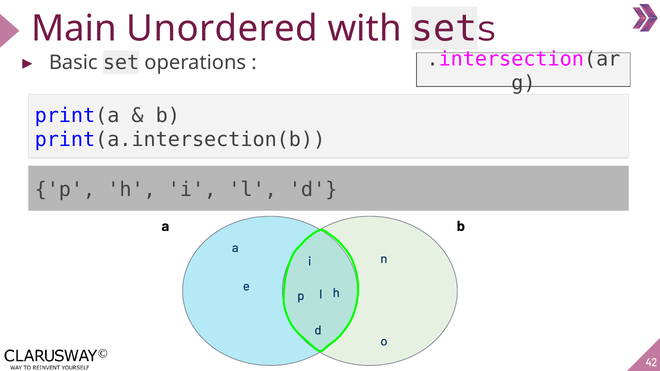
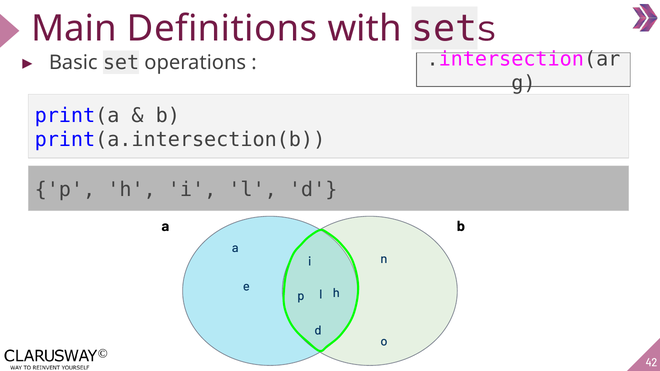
Unordered: Unordered -> Definitions (222, 29)
